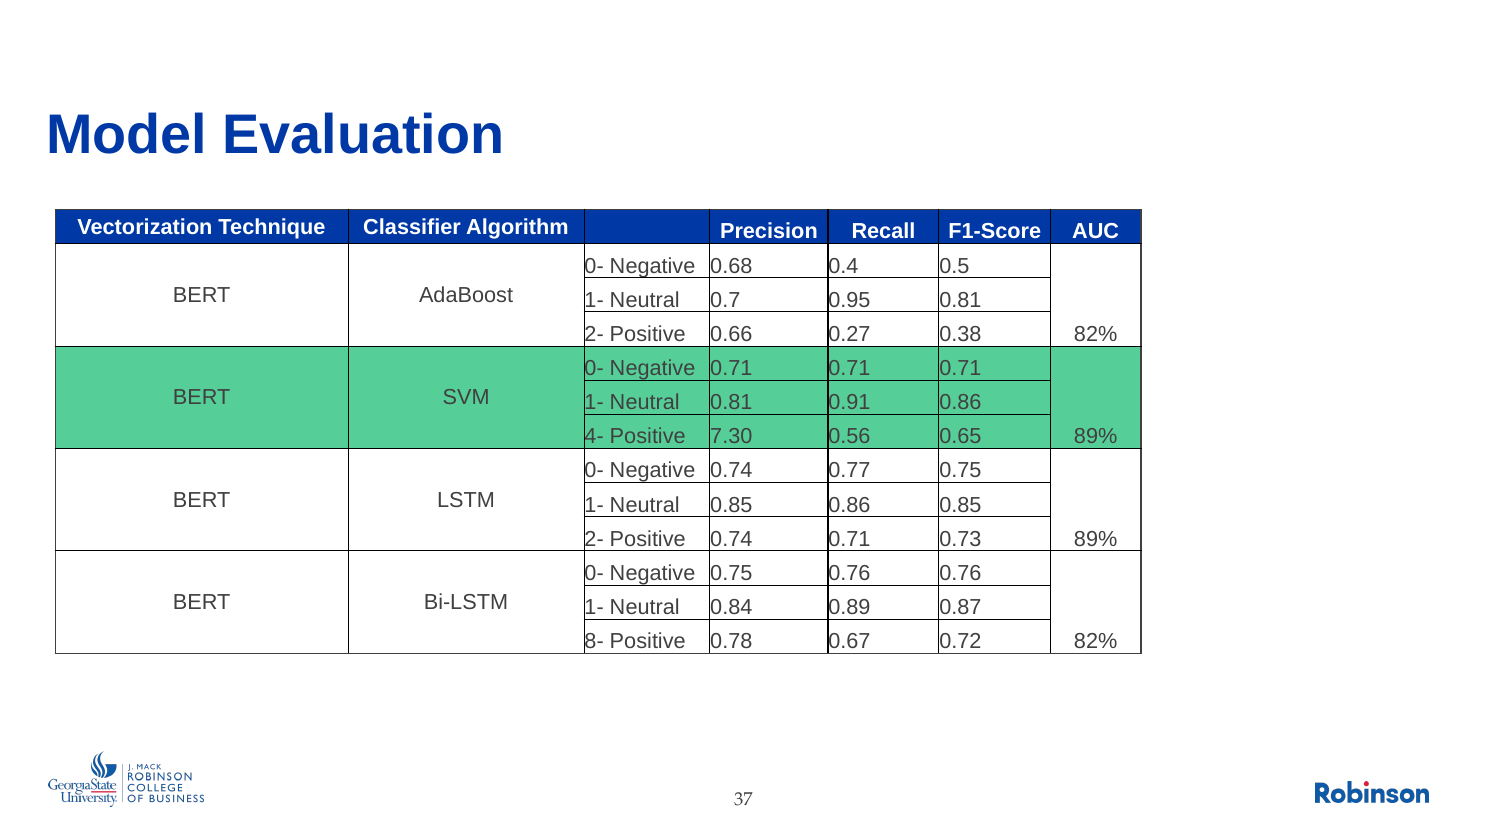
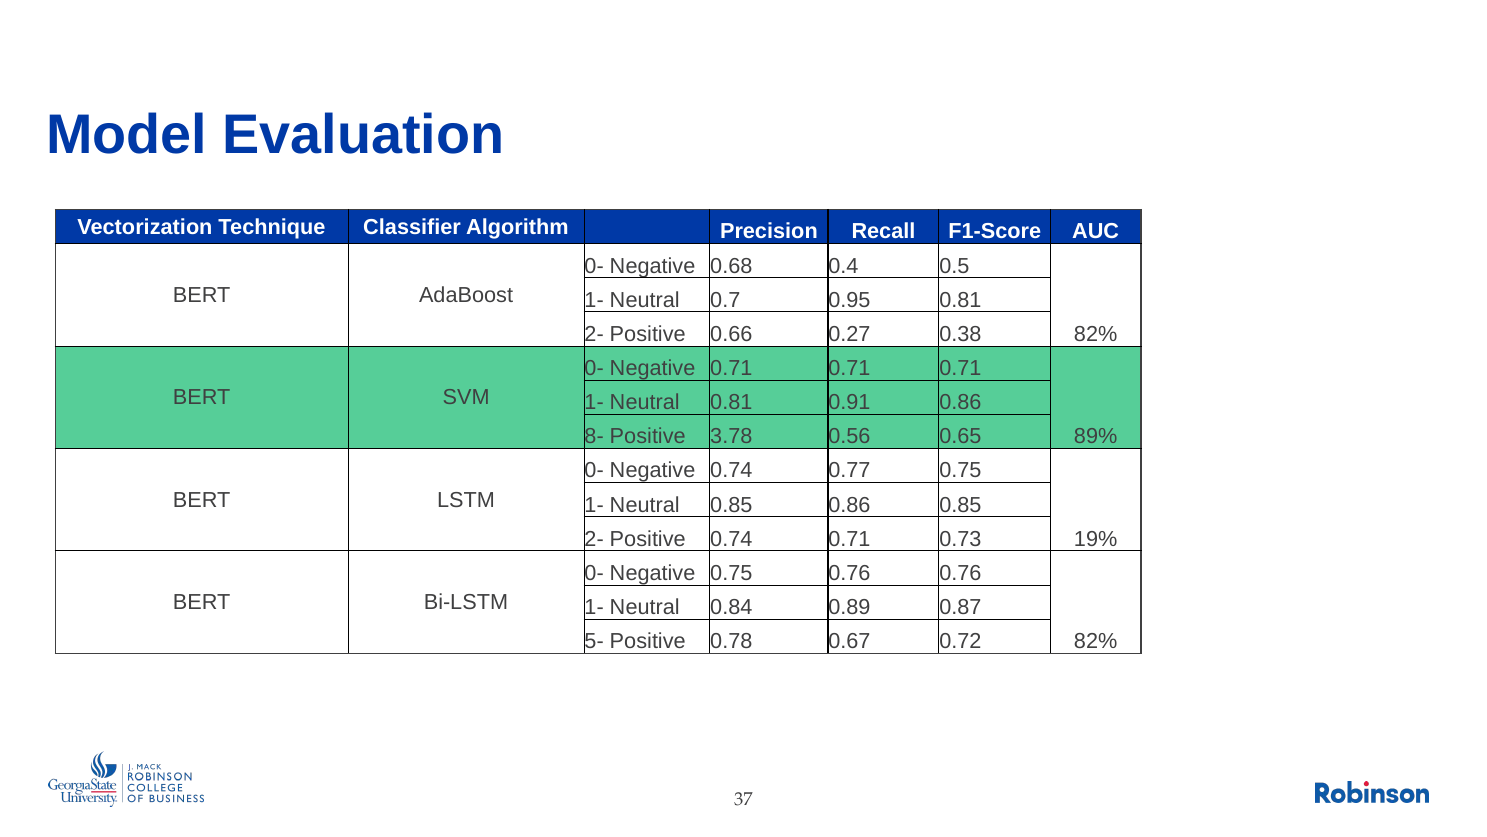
4-: 4- -> 8- (594, 436)
7.30: 7.30 -> 3.78 (731, 436)
89%: 89% -> 19% (1096, 539)
8-: 8- -> 5- (594, 641)
